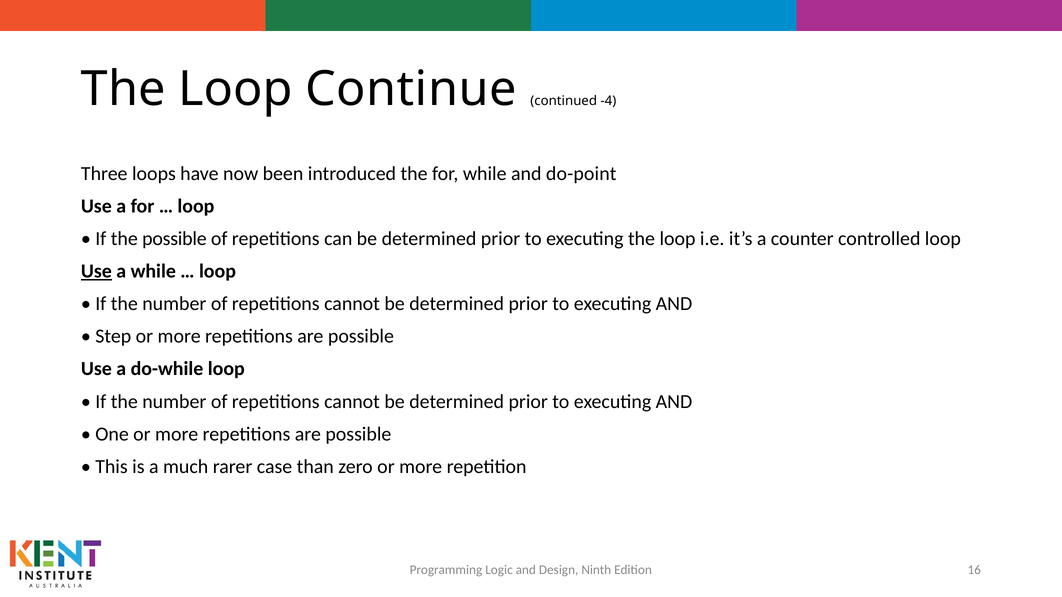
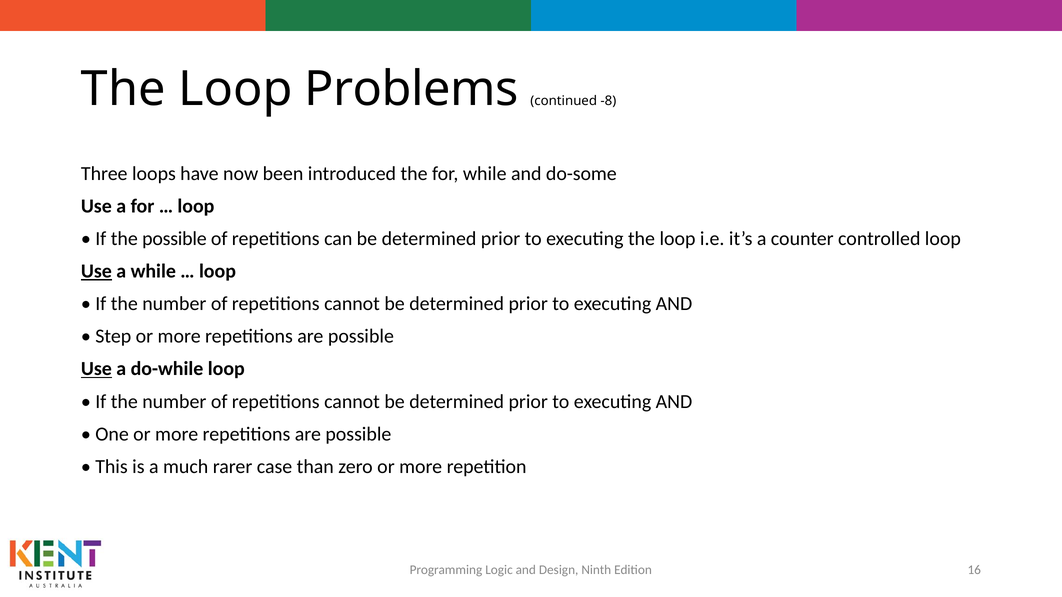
Continue: Continue -> Problems (411, 89)
-4: -4 -> -8 (608, 101)
do-point: do-point -> do-some (581, 174)
Use underline: none -> present (96, 369)
